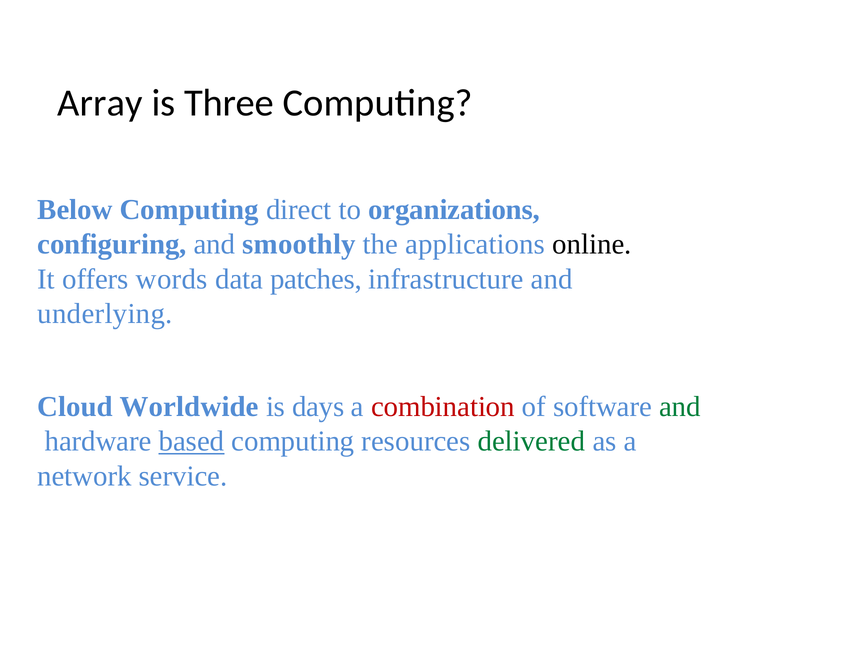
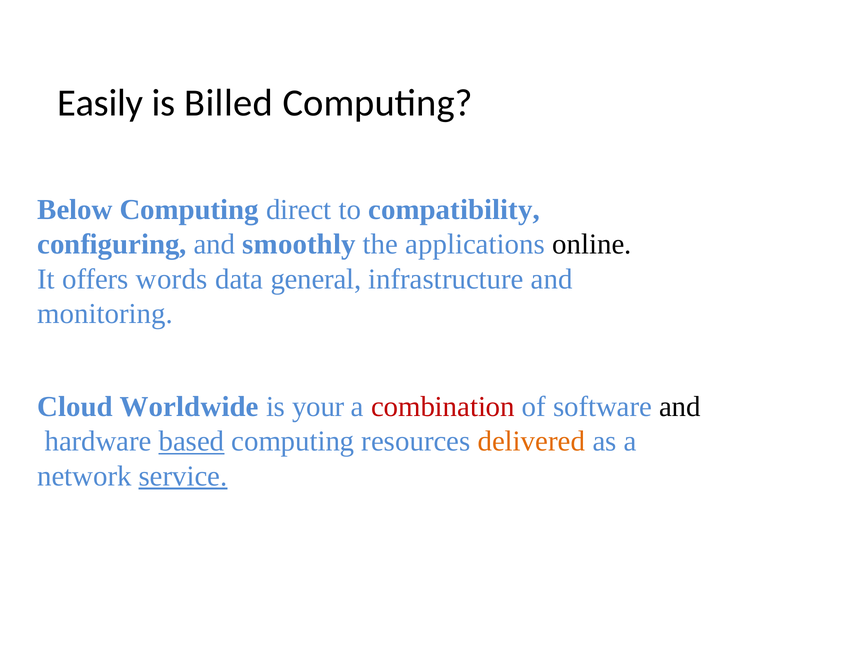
Array: Array -> Easily (100, 103)
Three: Three -> Billed (229, 103)
organizations: organizations -> compatibility (454, 210)
patches: patches -> general (316, 279)
underlying: underlying -> monitoring (105, 314)
days: days -> your (318, 407)
and colour: green -> black (680, 407)
delivered colour: green -> orange (531, 442)
service underline: none -> present (183, 476)
